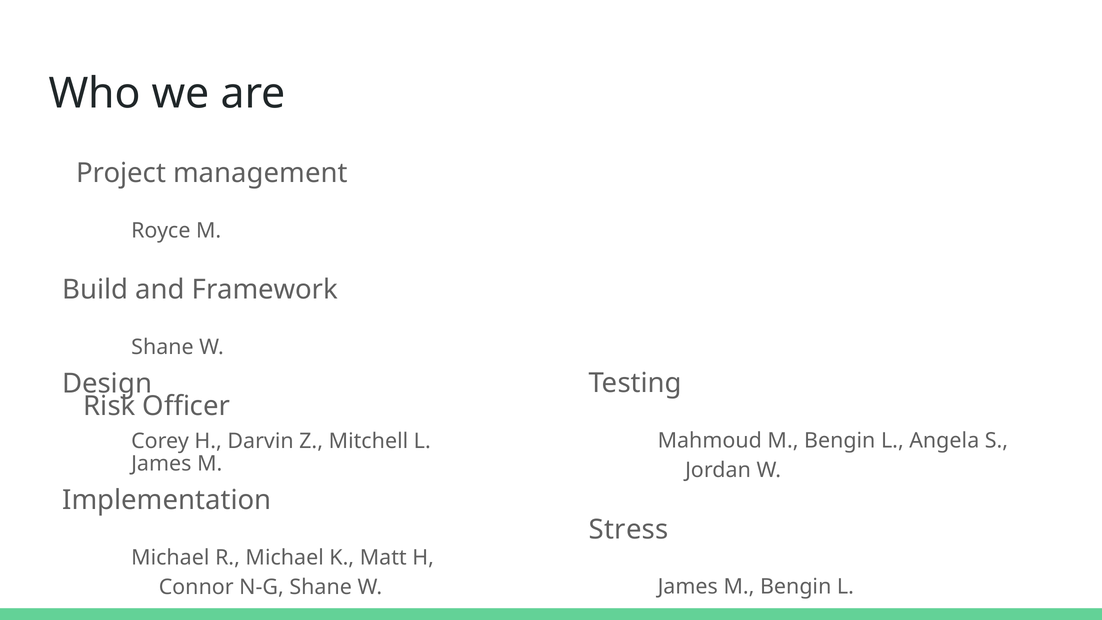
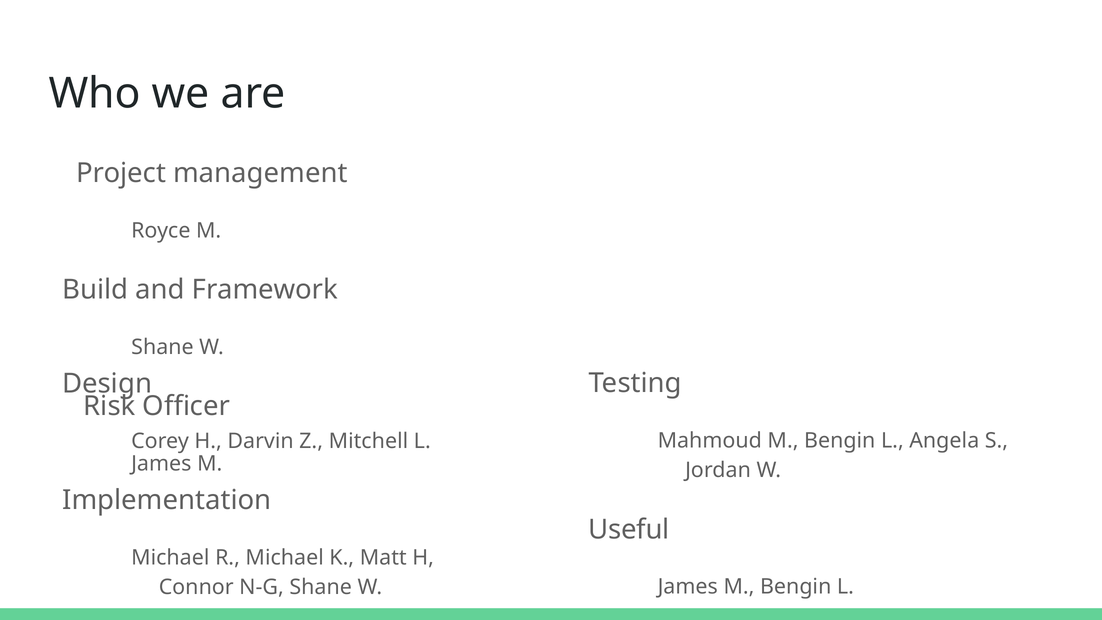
Stress: Stress -> Useful (629, 529)
